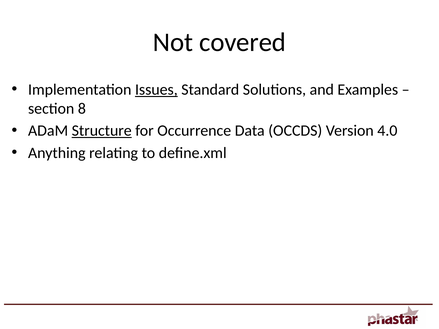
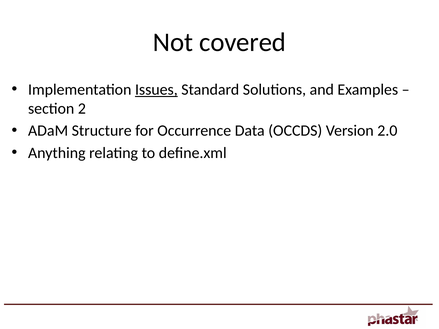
8: 8 -> 2 (82, 109)
Structure underline: present -> none (102, 131)
4.0: 4.0 -> 2.0 (387, 131)
